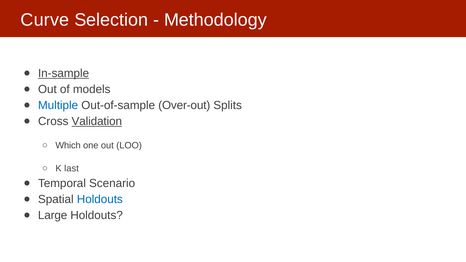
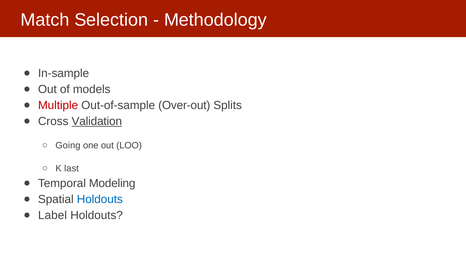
Curve: Curve -> Match (45, 20)
In-sample underline: present -> none (64, 73)
Multiple colour: blue -> red (58, 105)
Which: Which -> Going (68, 146)
Scenario: Scenario -> Modeling (112, 183)
Large: Large -> Label (53, 216)
